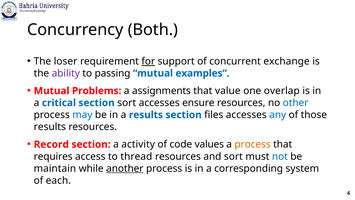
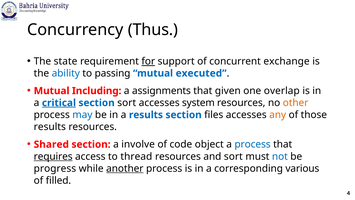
Both: Both -> Thus (153, 30)
loser: loser -> state (66, 61)
ability colour: purple -> blue (66, 73)
examples: examples -> executed (201, 73)
Problems: Problems -> Including (97, 91)
value: value -> given (228, 91)
critical underline: none -> present (59, 103)
ensure: ensure -> system (198, 103)
other colour: blue -> orange (296, 103)
any colour: blue -> orange (278, 115)
Record: Record -> Shared (51, 144)
activity: activity -> involve (138, 144)
values: values -> object (209, 144)
process colour: orange -> blue (253, 144)
requires underline: none -> present (53, 156)
maintain: maintain -> progress (55, 168)
system: system -> various (302, 168)
each: each -> filled (58, 180)
